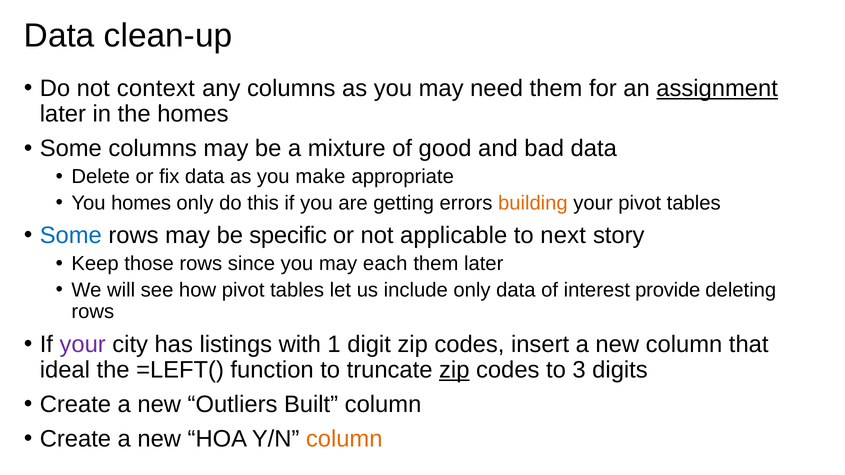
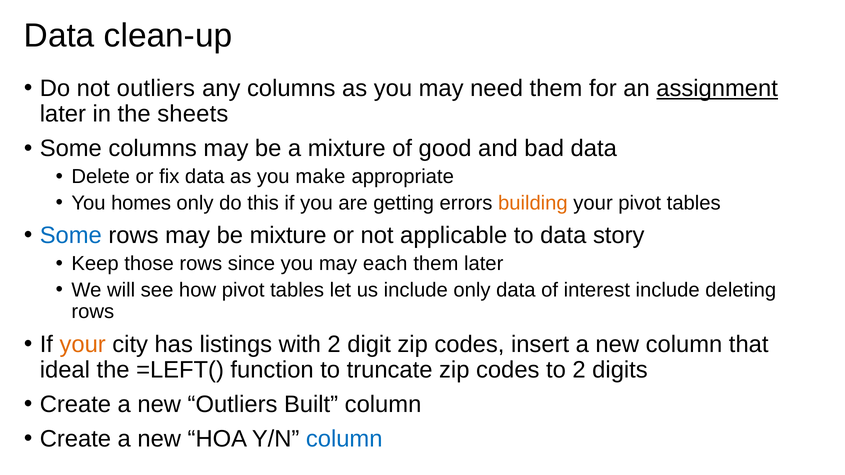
not context: context -> outliers (156, 88)
the homes: homes -> sheets (193, 114)
be specific: specific -> mixture (288, 236)
to next: next -> data (563, 236)
interest provide: provide -> include (668, 290)
your colour: purple -> orange (83, 344)
with 1: 1 -> 2 (334, 344)
zip underline: present -> none (454, 370)
to 3: 3 -> 2 (579, 370)
column colour: orange -> blue (344, 439)
